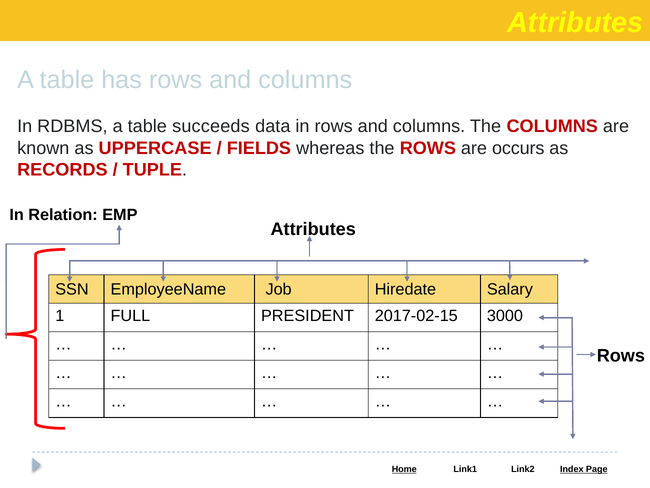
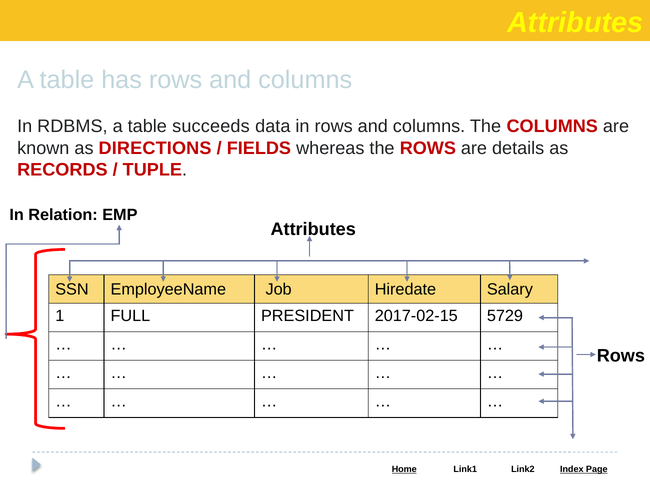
UPPERCASE: UPPERCASE -> DIRECTIONS (155, 148)
occurs: occurs -> details (518, 148)
3000: 3000 -> 5729 (505, 316)
